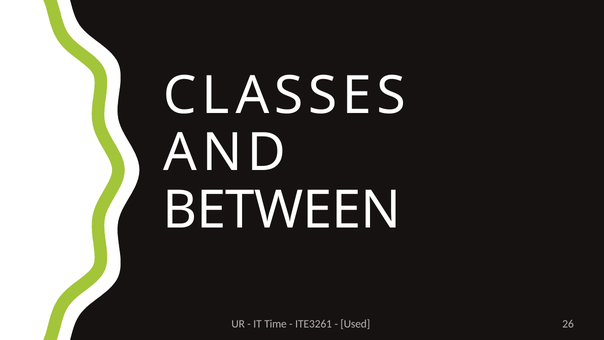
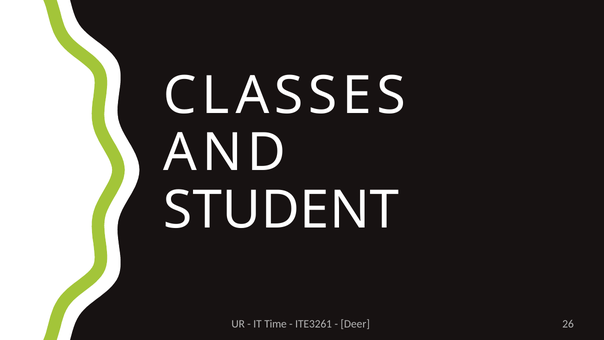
BETWEEN: BETWEEN -> STUDENT (281, 210)
Used: Used -> Deer (355, 324)
